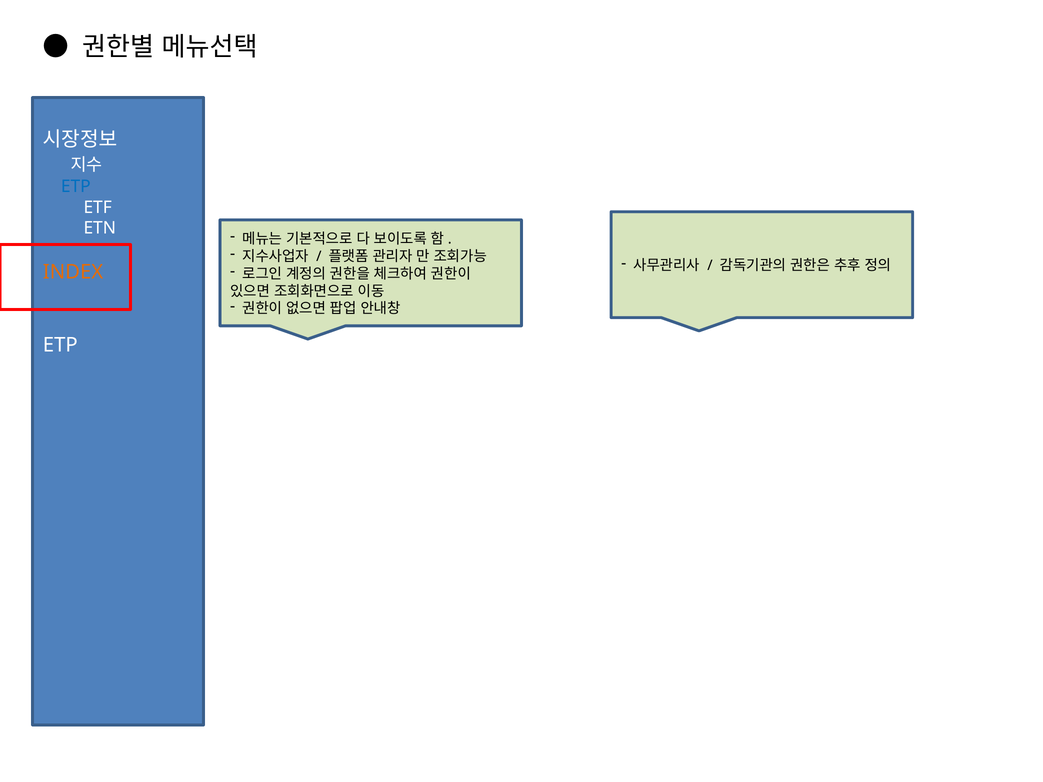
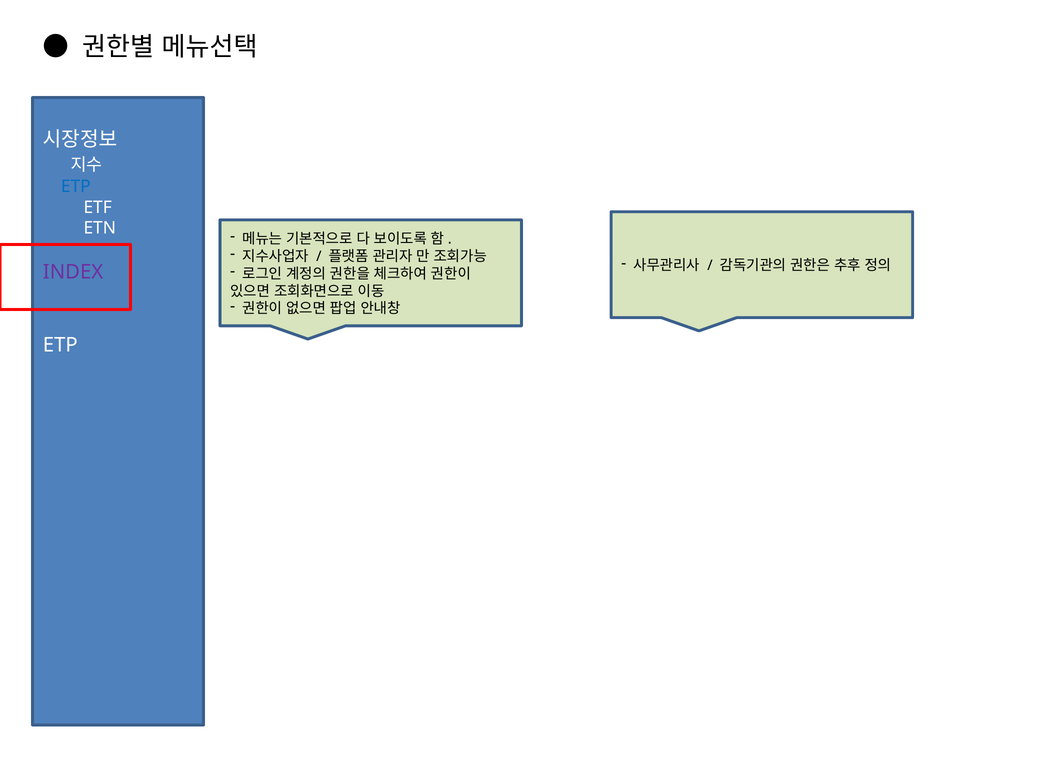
INDEX colour: orange -> purple (73, 272)
